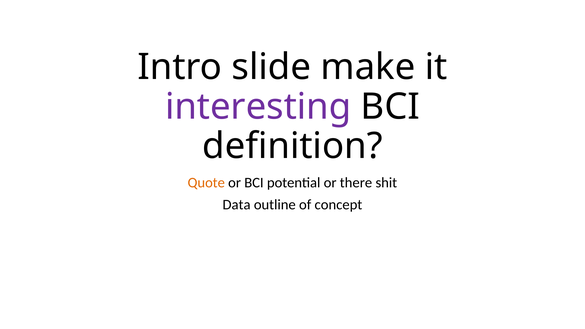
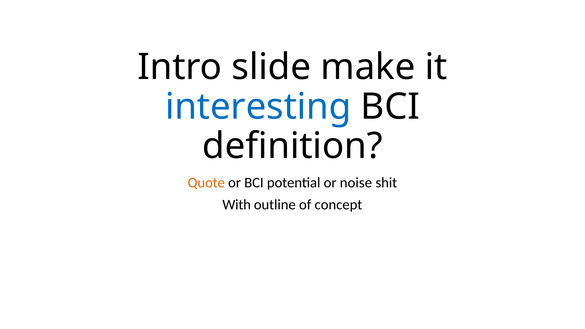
interesting colour: purple -> blue (258, 107)
there: there -> noise (356, 183)
Data: Data -> With (237, 205)
